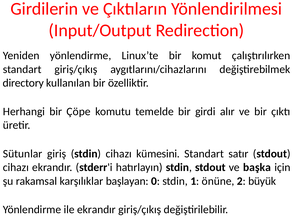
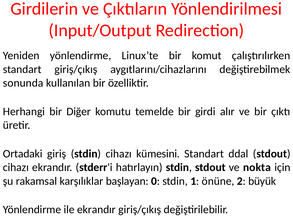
directory: directory -> sonunda (23, 83)
Çöpe: Çöpe -> Diğer (79, 111)
Sütunlar: Sütunlar -> Ortadaki (23, 154)
satır: satır -> ddal (238, 154)
başka: başka -> nokta (257, 167)
